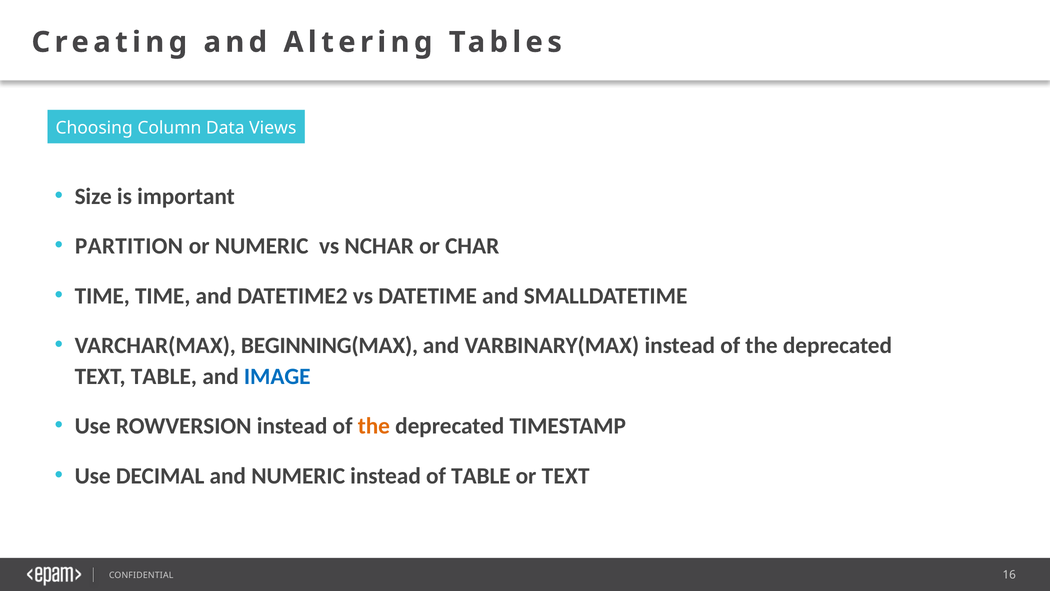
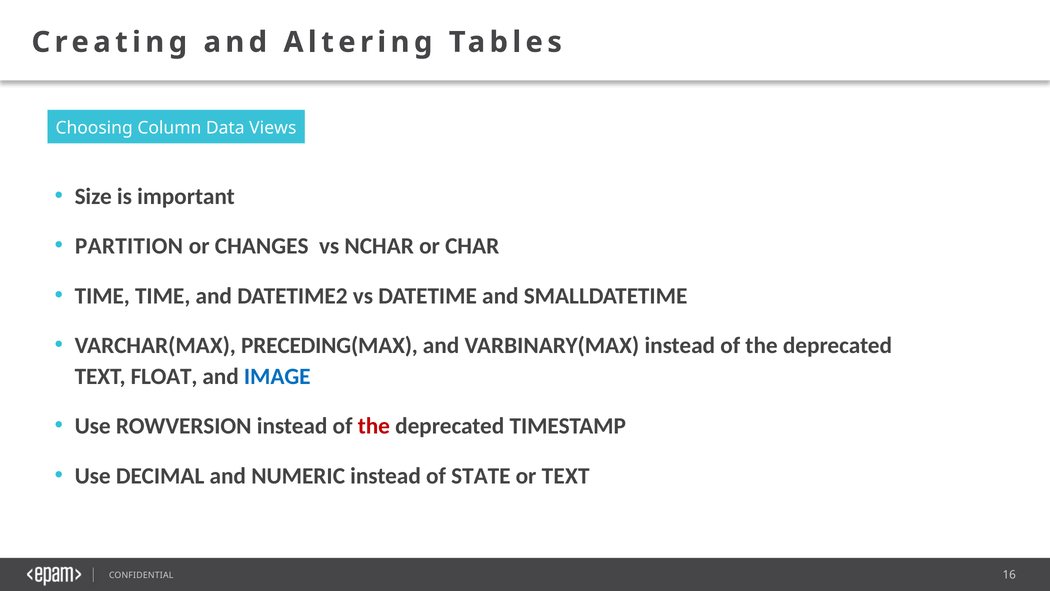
or NUMERIC: NUMERIC -> CHANGES (262, 246)
BEGINNING(MAX: BEGINNING(MAX -> PRECEDING(MAX (329, 345)
TEXT TABLE: TABLE -> FLOAT (164, 376)
the colour: orange -> red (374, 426)
of TABLE: TABLE -> STATE (481, 476)
